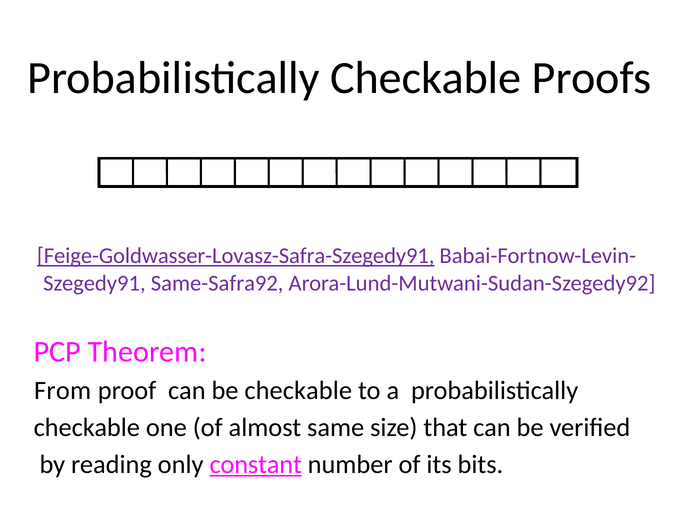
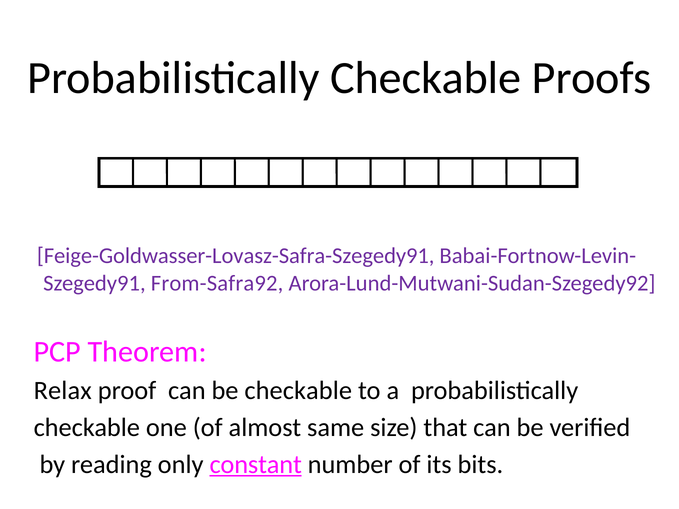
Feige-Goldwasser-Lovasz-Safra-Szegedy91 underline: present -> none (236, 256)
Same-Safra92: Same-Safra92 -> From-Safra92 (217, 283)
From: From -> Relax (63, 391)
